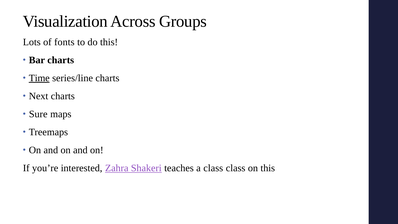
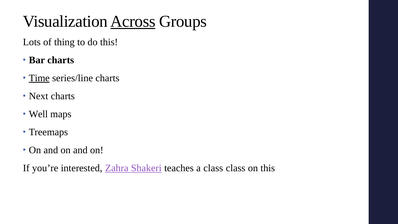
Across underline: none -> present (133, 21)
fonts: fonts -> thing (64, 42)
Sure: Sure -> Well (38, 114)
